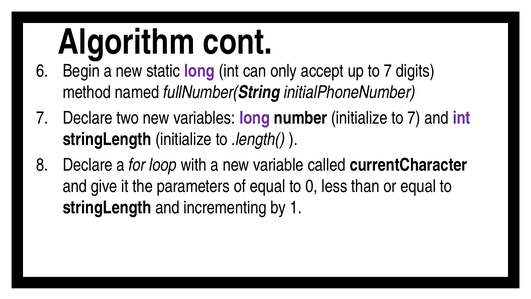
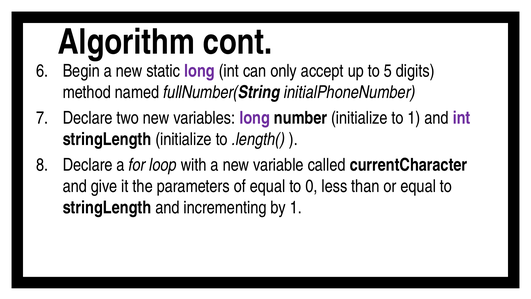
up to 7: 7 -> 5 (388, 71)
initialize to 7: 7 -> 1 (414, 118)
